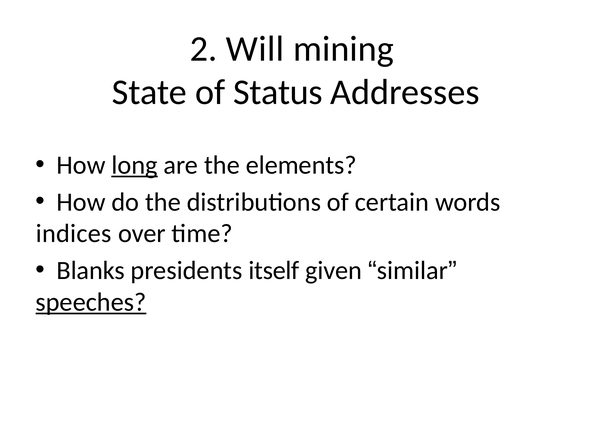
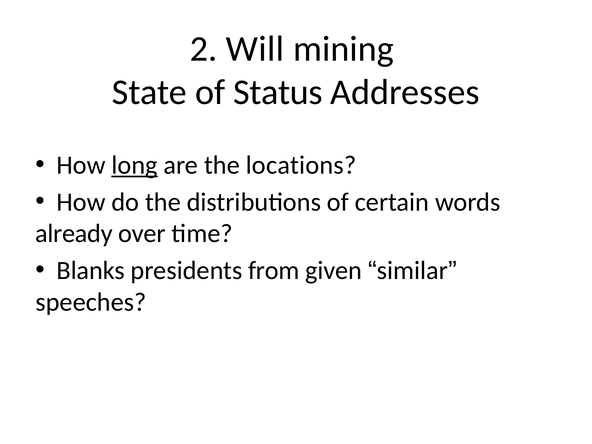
elements: elements -> locations (301, 165)
indices: indices -> already (74, 234)
itself: itself -> from (274, 270)
speeches underline: present -> none (91, 302)
